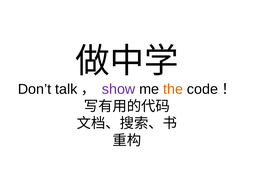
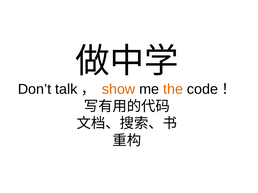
show colour: purple -> orange (119, 89)
